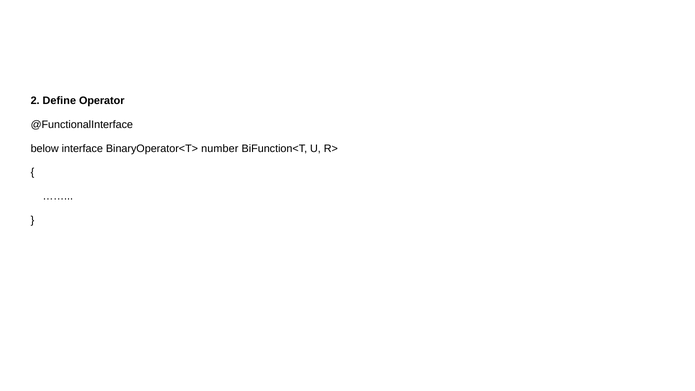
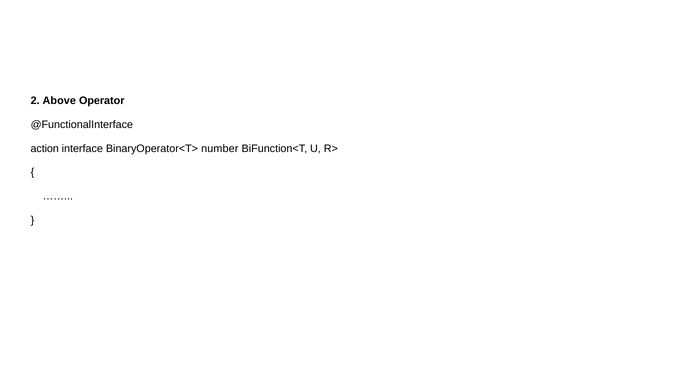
Define: Define -> Above (59, 101)
below: below -> action (45, 149)
